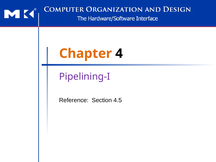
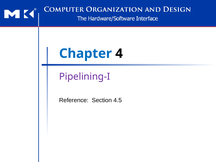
Chapter colour: orange -> blue (85, 53)
